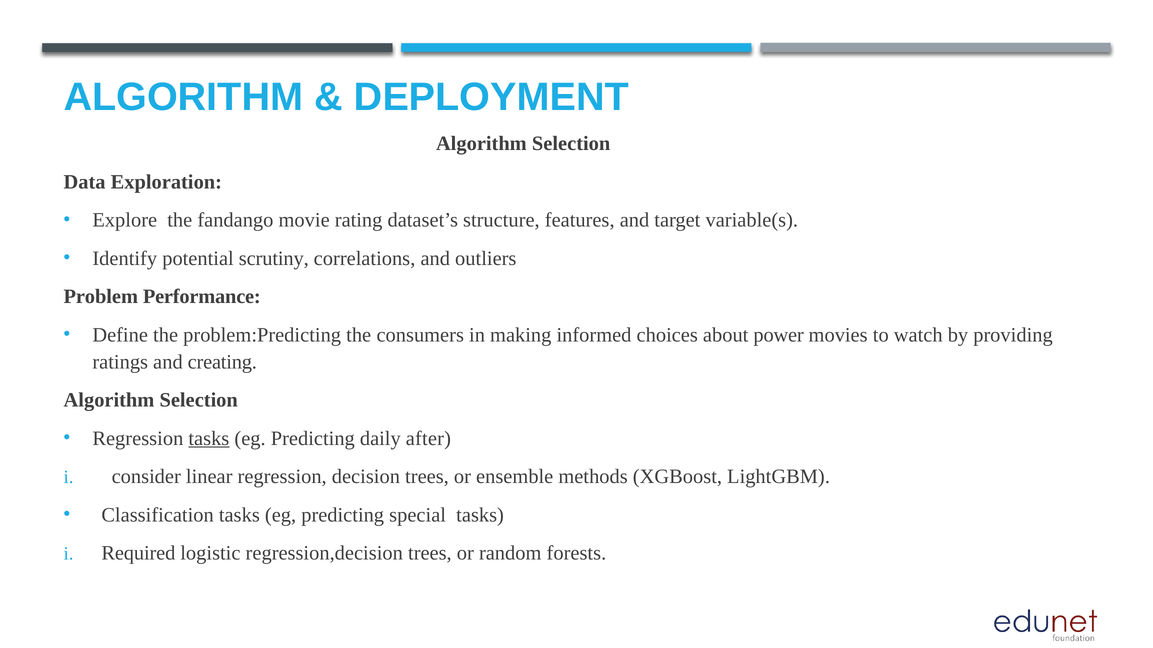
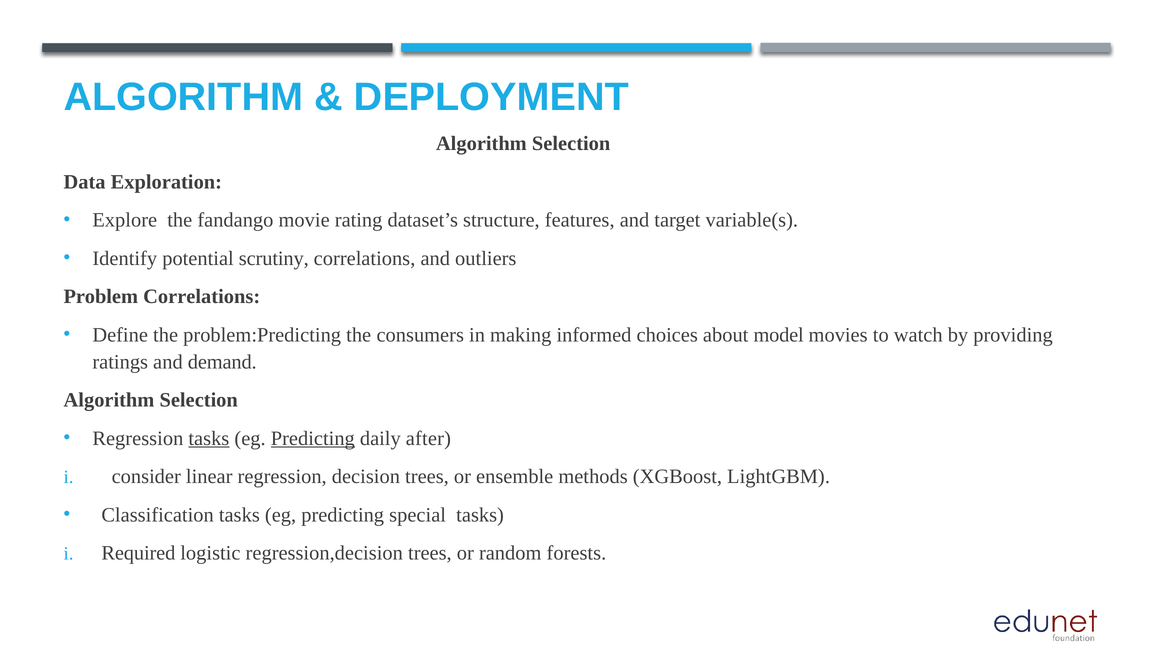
Problem Performance: Performance -> Correlations (202, 297)
power: power -> model (779, 335)
creating: creating -> demand (222, 362)
Predicting underline: none -> present (313, 439)
